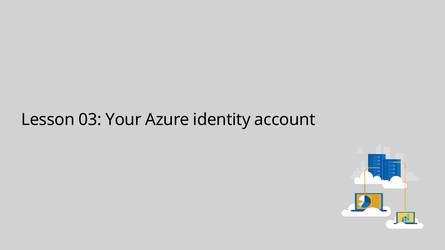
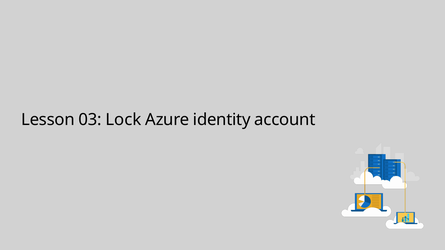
Your: Your -> Lock (123, 120)
